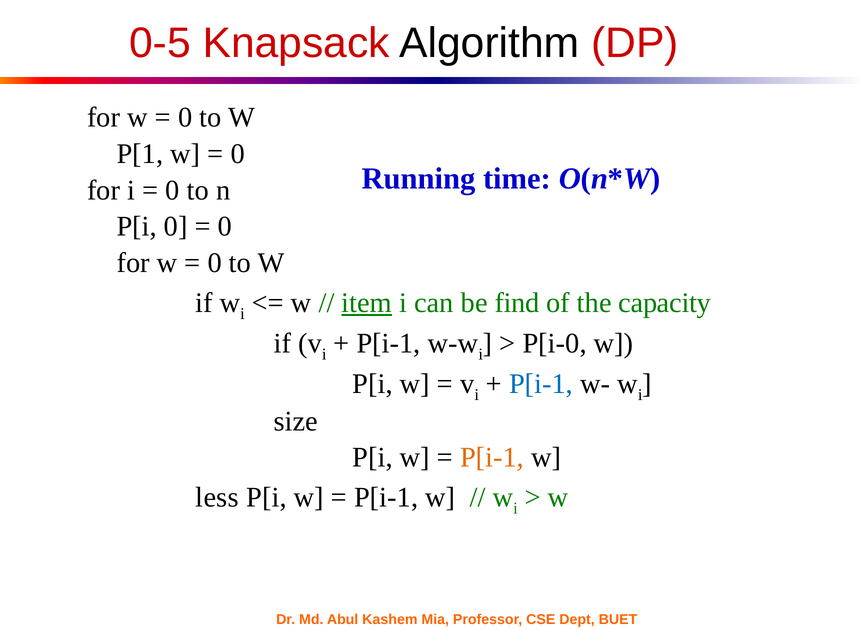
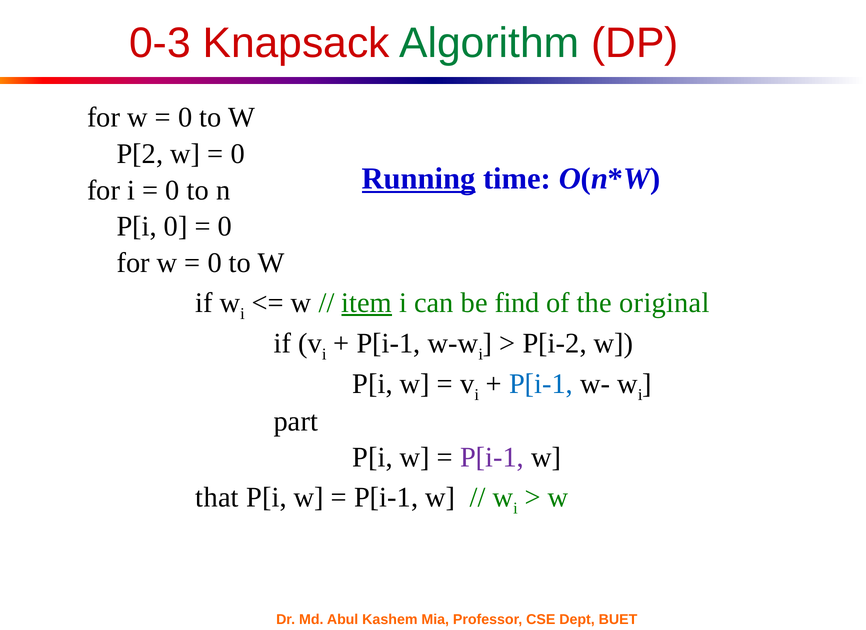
0-5: 0-5 -> 0-3 (160, 43)
Algorithm colour: black -> green (489, 43)
P[1: P[1 -> P[2 (140, 154)
Running underline: none -> present (419, 179)
capacity: capacity -> original (664, 303)
P[i-0: P[i-0 -> P[i-2 (555, 343)
size: size -> part (296, 421)
P[i-1 colour: orange -> purple (492, 457)
less: less -> that (217, 497)
